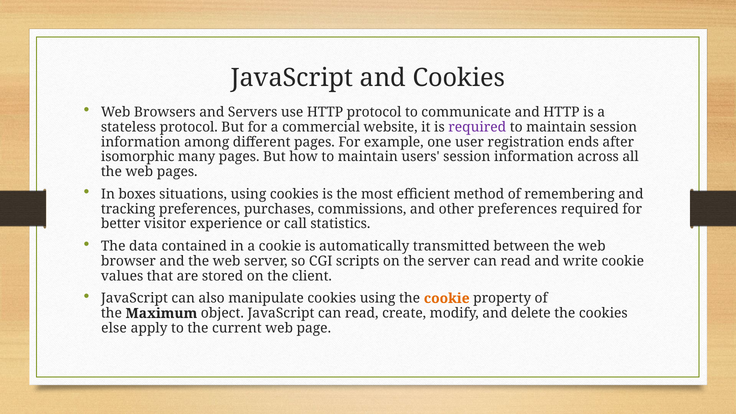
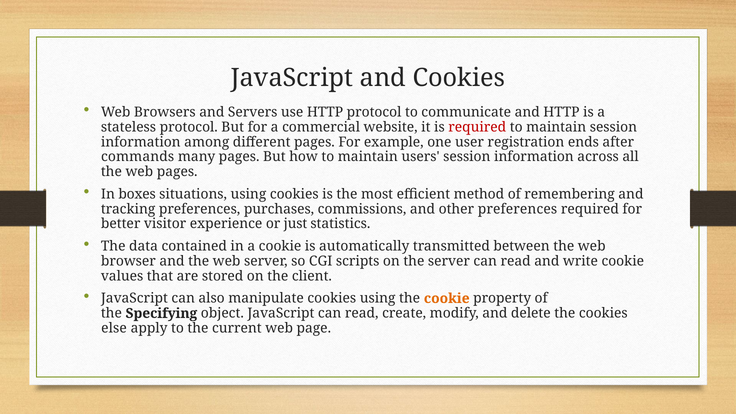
required colour: purple -> red (477, 127)
isomorphic: isomorphic -> commands (138, 157)
call: call -> just (295, 224)
Maximum: Maximum -> Specifying (161, 313)
